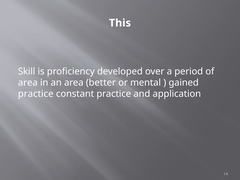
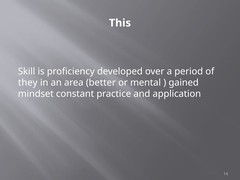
area: area -> they (28, 83)
practice: practice -> mindset (36, 94)
